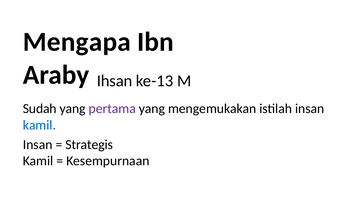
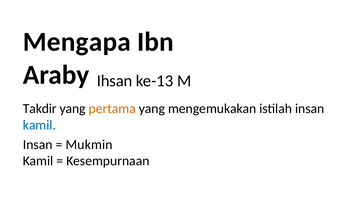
Sudah: Sudah -> Takdir (40, 108)
pertama colour: purple -> orange (112, 108)
Strategis: Strategis -> Mukmin (89, 144)
